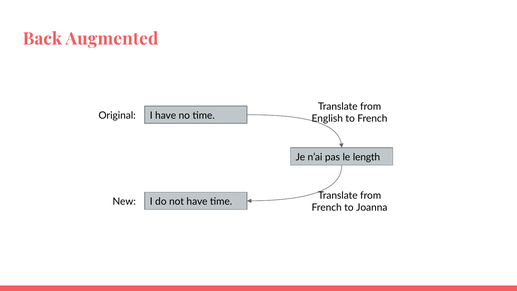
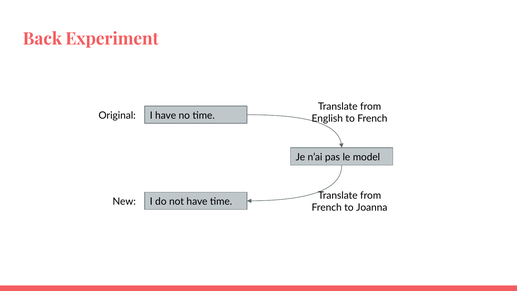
Augmented: Augmented -> Experiment (112, 39)
length: length -> model (366, 157)
